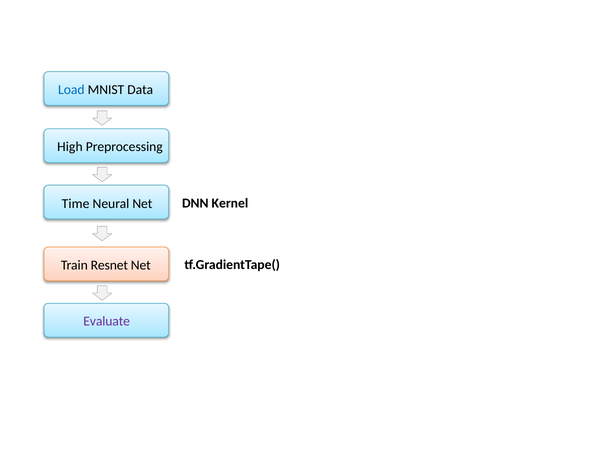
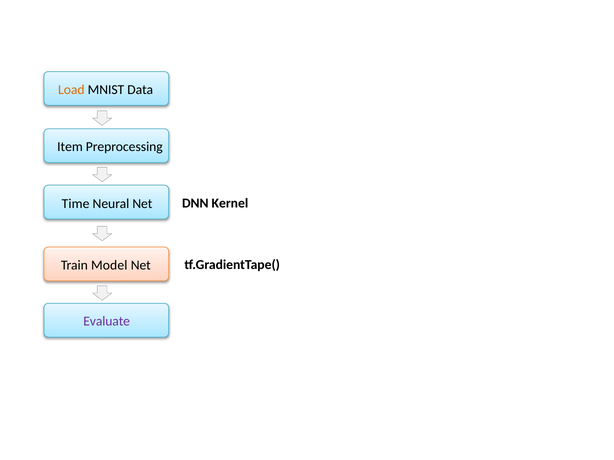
Load colour: blue -> orange (71, 90)
High: High -> Item (70, 147)
Resnet: Resnet -> Model (109, 265)
